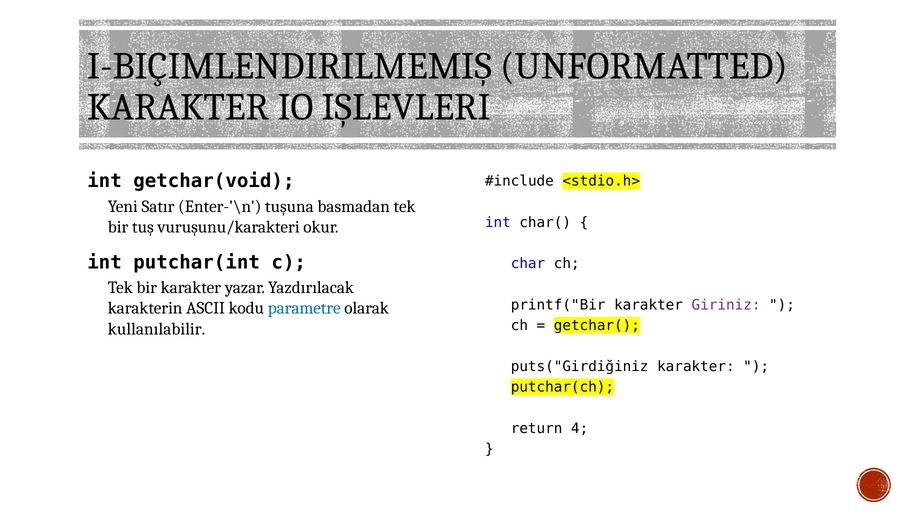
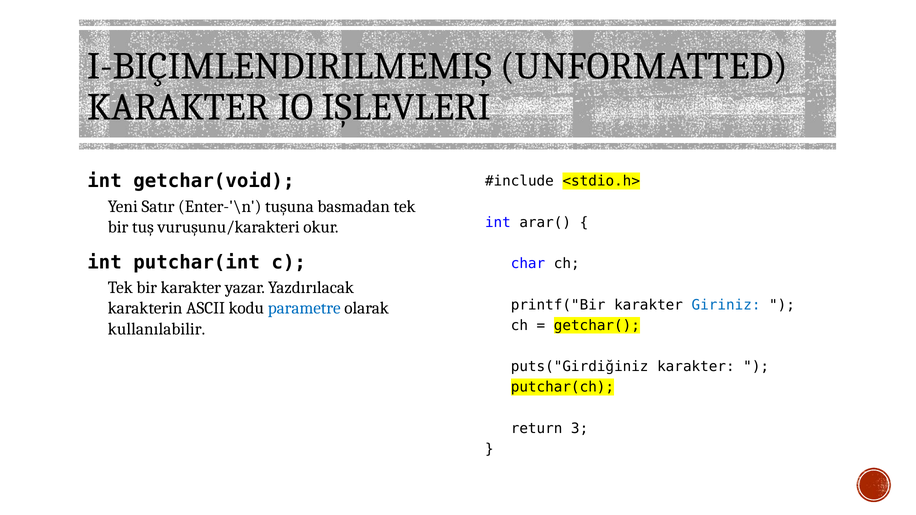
char(: char( -> arar( (545, 223)
Giriniz colour: purple -> blue (726, 305)
4: 4 -> 3 (580, 429)
